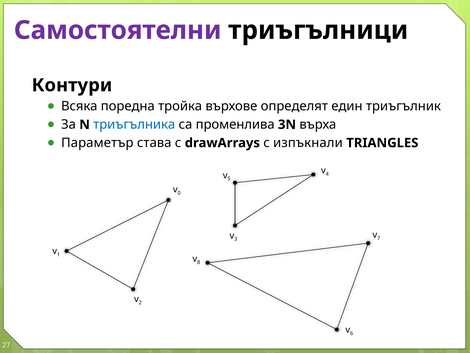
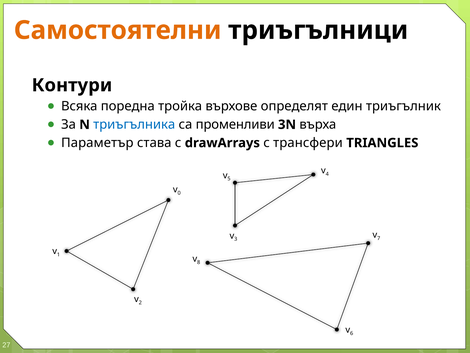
Самостоятелни colour: purple -> orange (118, 30)
променлива: променлива -> променливи (235, 124)
изпъкнали: изпъкнали -> трансфери (308, 143)
